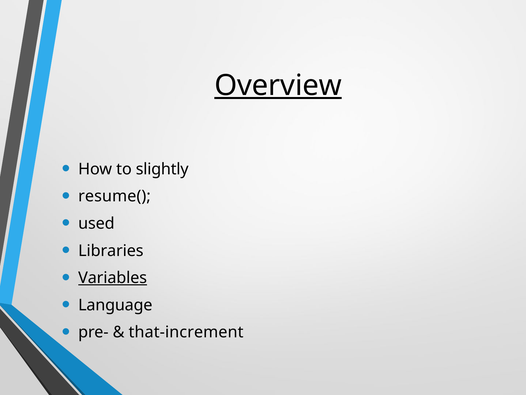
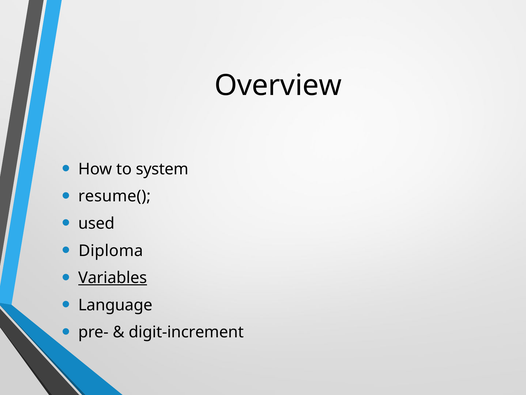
Overview underline: present -> none (278, 85)
slightly: slightly -> system (162, 169)
Libraries: Libraries -> Diploma (111, 250)
that-increment: that-increment -> digit-increment (186, 332)
